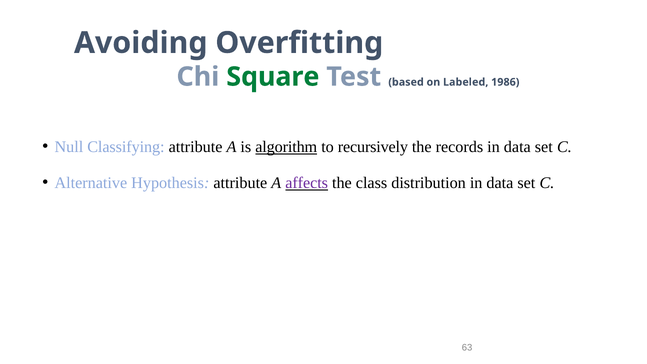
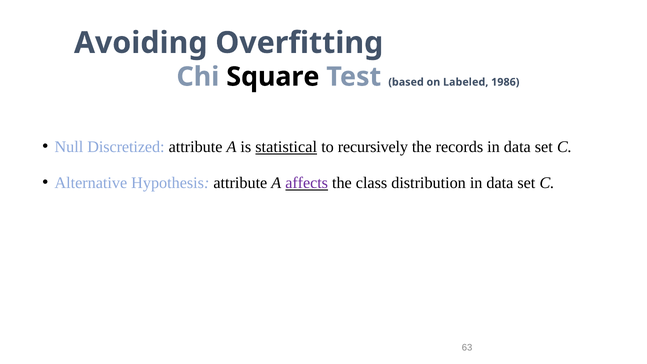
Square colour: green -> black (273, 77)
Classifying: Classifying -> Discretized (126, 147)
algorithm: algorithm -> statistical (286, 147)
